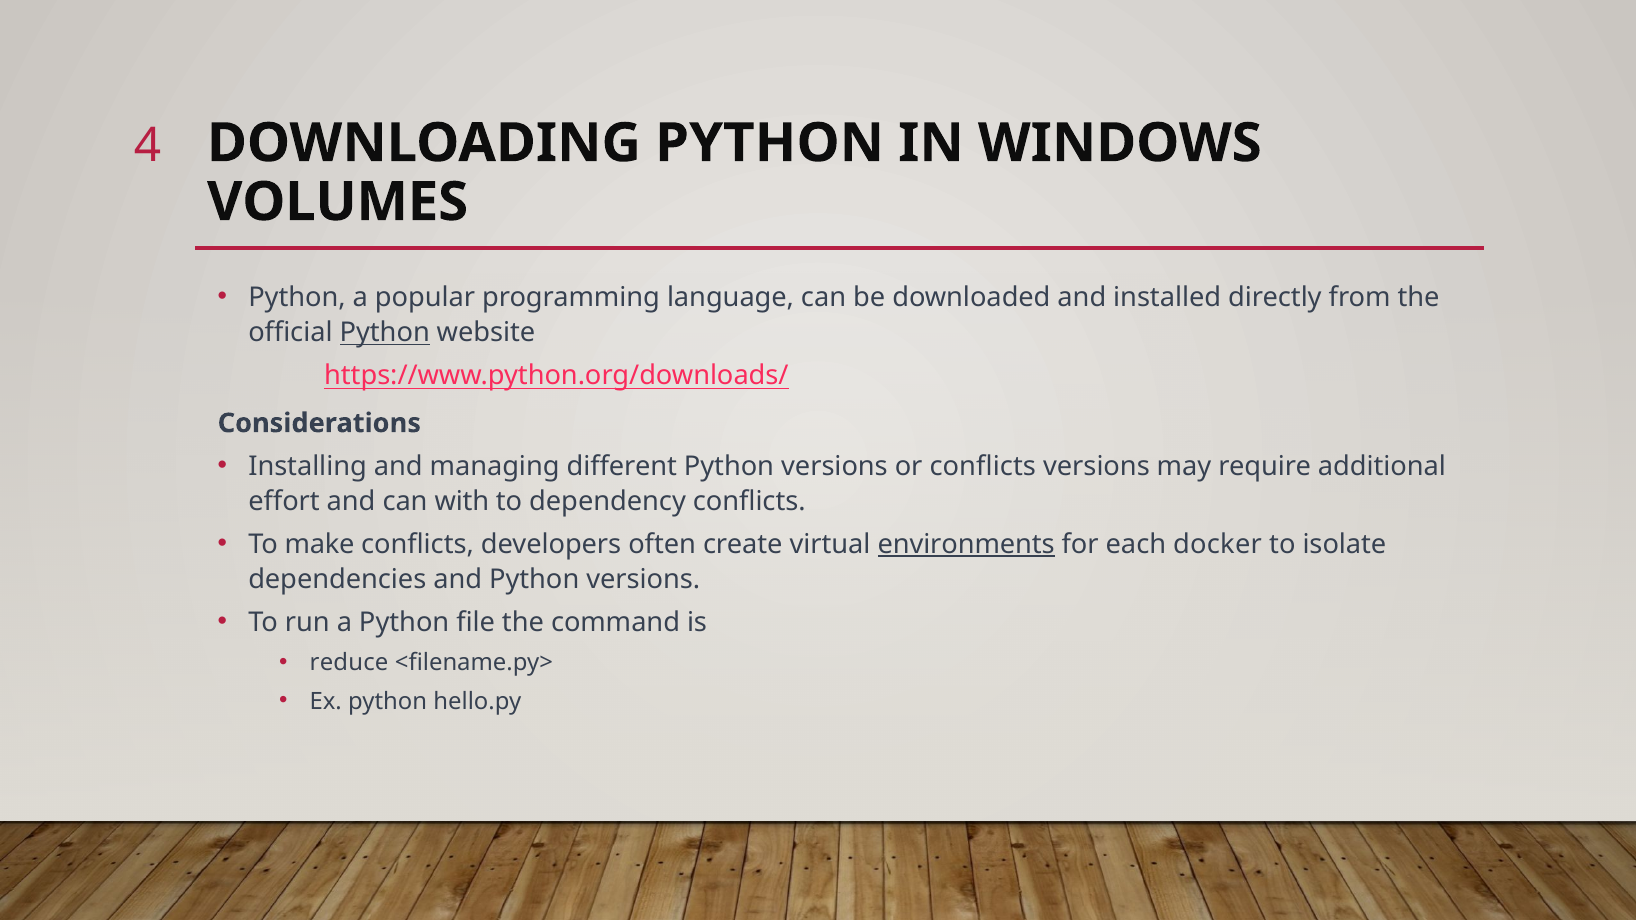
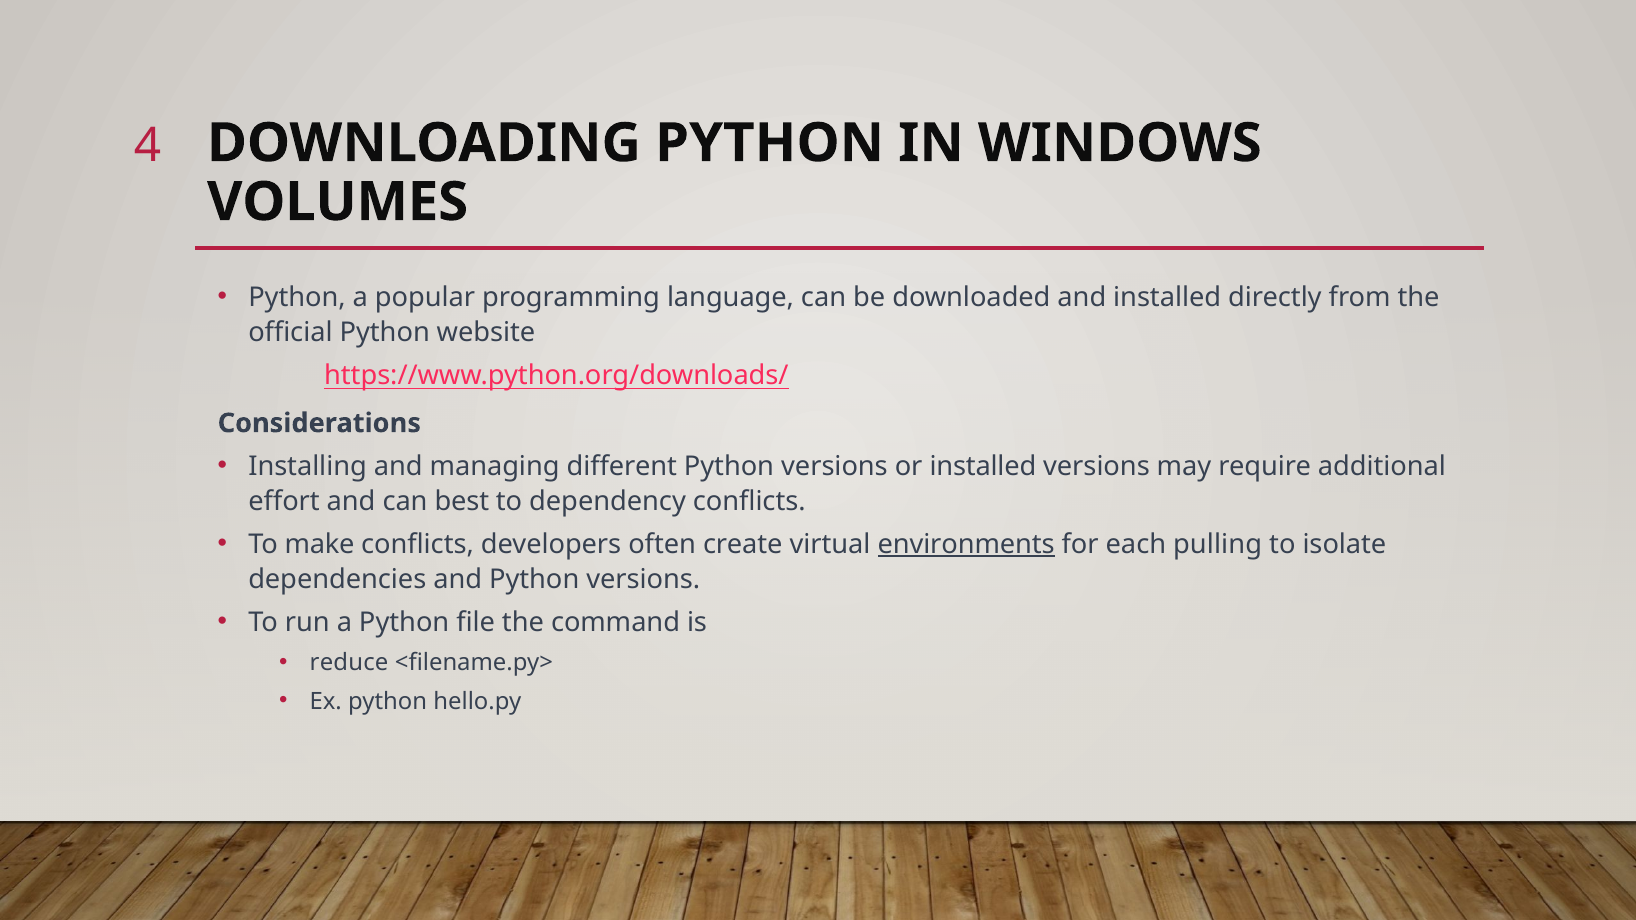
Python underline: present -> none (385, 333)
or conflicts: conflicts -> installed (983, 466)
with: with -> best (462, 502)
docker: docker -> pulling (1218, 545)
